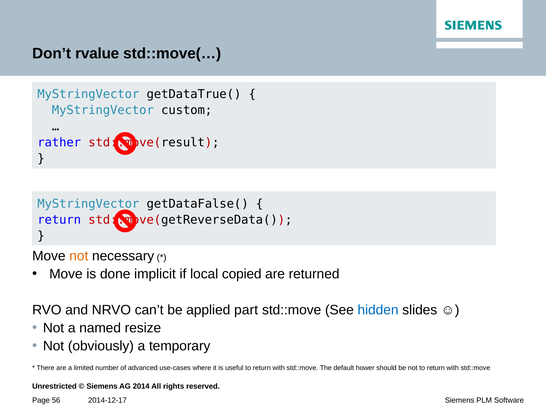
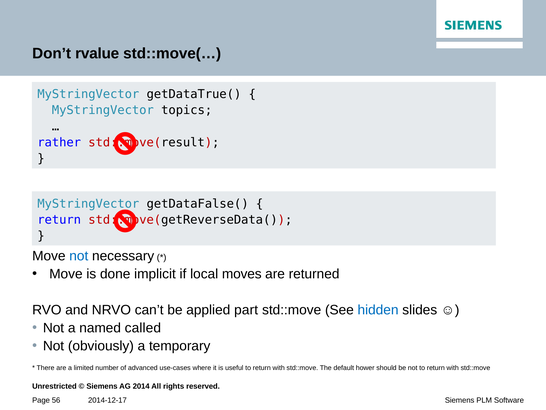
custom: custom -> topics (187, 110)
not colour: orange -> blue (79, 256)
copied: copied -> moves (242, 274)
resize: resize -> called (143, 328)
